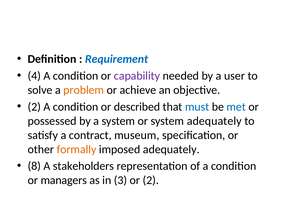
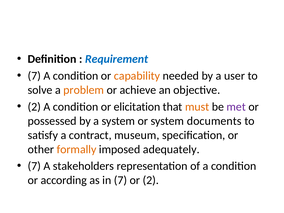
4: 4 -> 7 (34, 76)
capability colour: purple -> orange (137, 76)
described: described -> elicitation (137, 107)
must colour: blue -> orange (197, 107)
met colour: blue -> purple (236, 107)
system adequately: adequately -> documents (214, 121)
8: 8 -> 7 (34, 166)
managers: managers -> according (64, 180)
in 3: 3 -> 7 (121, 180)
